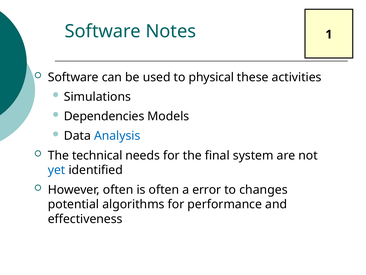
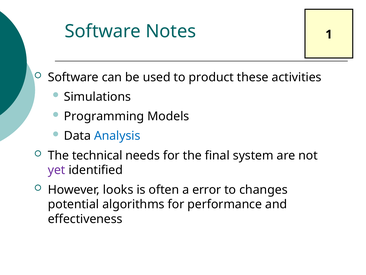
physical: physical -> product (211, 77)
Dependencies: Dependencies -> Programming (104, 116)
yet colour: blue -> purple (57, 170)
However often: often -> looks (118, 189)
